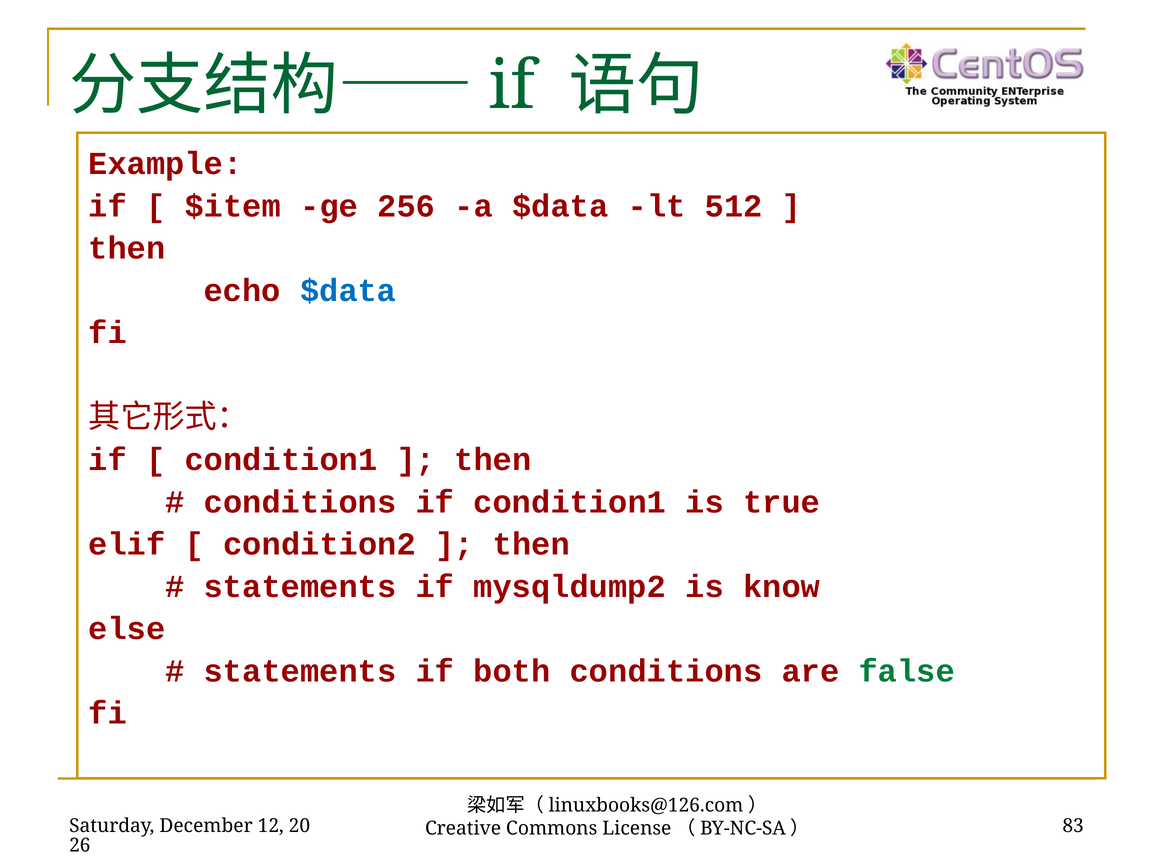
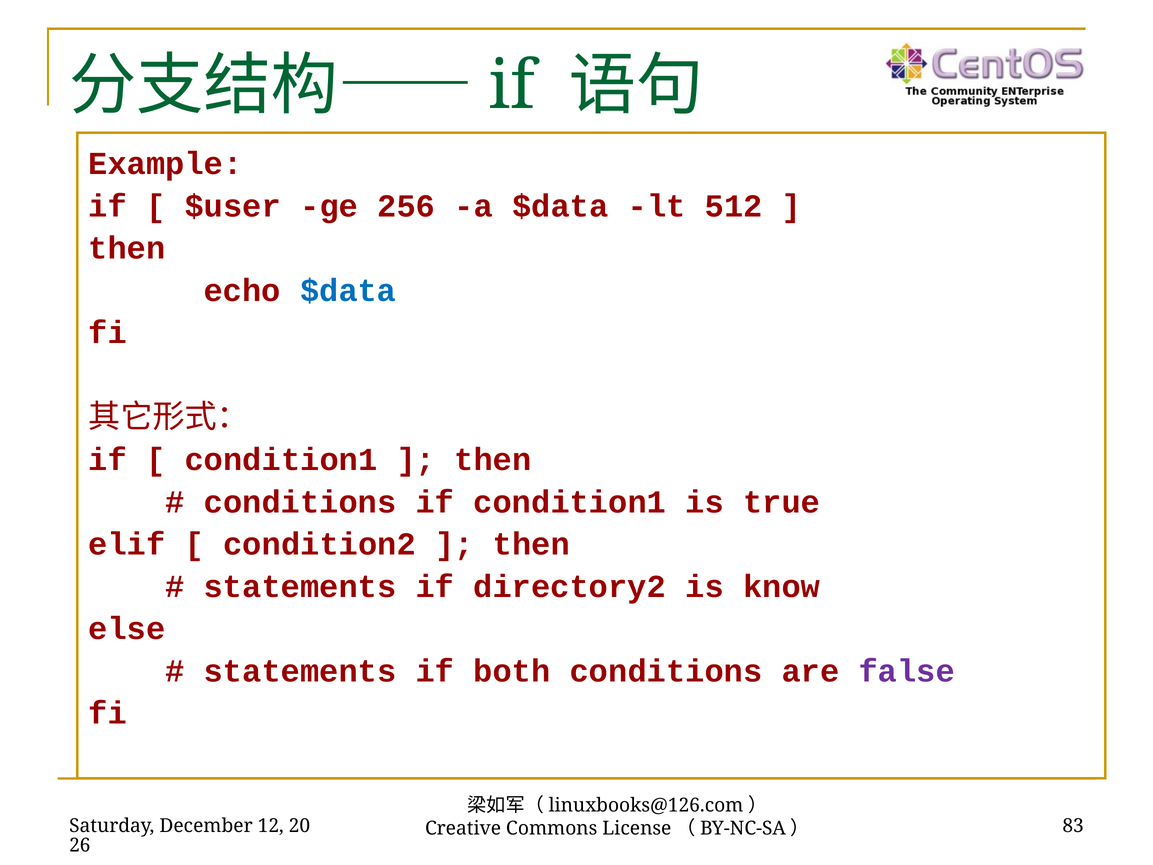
$item: $item -> $user (233, 206)
mysqldump2: mysqldump2 -> directory2 (570, 586)
false colour: green -> purple (907, 671)
